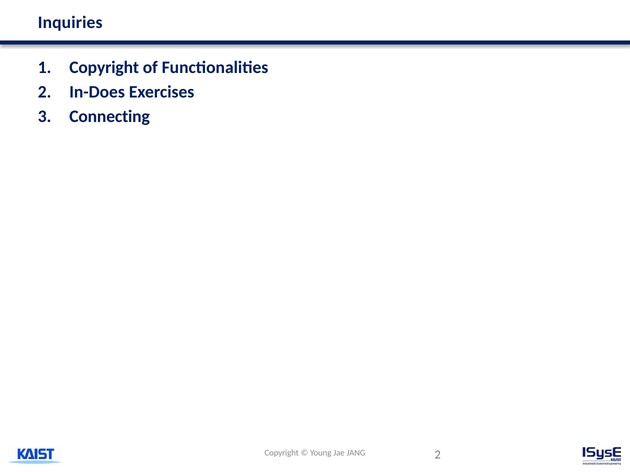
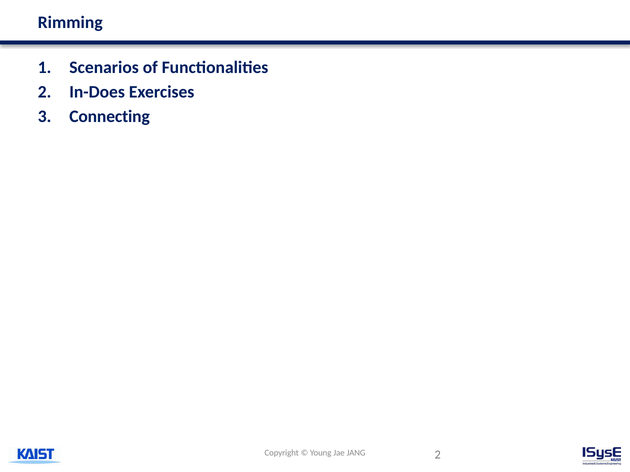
Inquiries: Inquiries -> Rimming (70, 23)
1 Copyright: Copyright -> Scenarios (104, 68)
